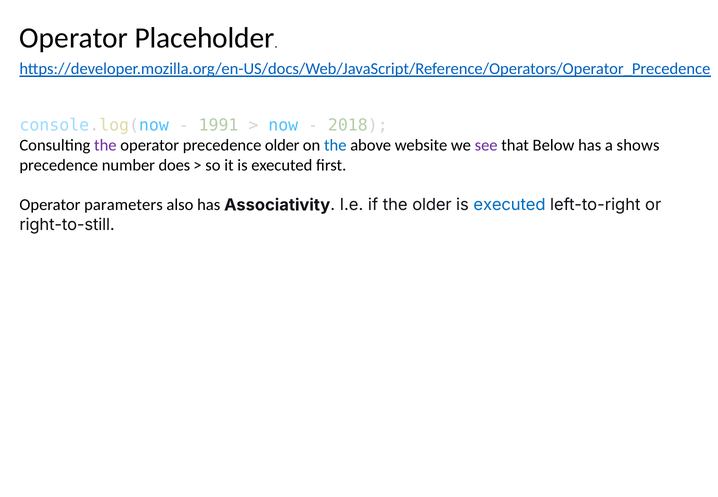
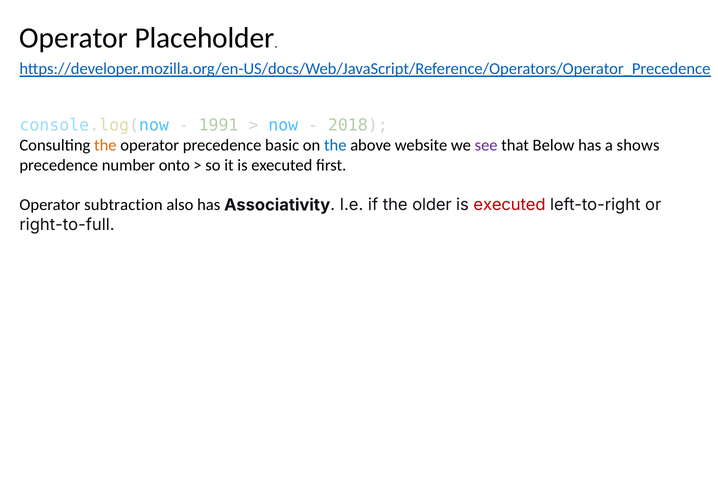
the colour: purple -> orange (105, 145)
precedence older: older -> basic (282, 145)
does: does -> onto (174, 165)
parameters: parameters -> subtraction (123, 205)
executed colour: blue -> red (509, 205)
right-to-still: right-to-still -> right-to-full (67, 225)
